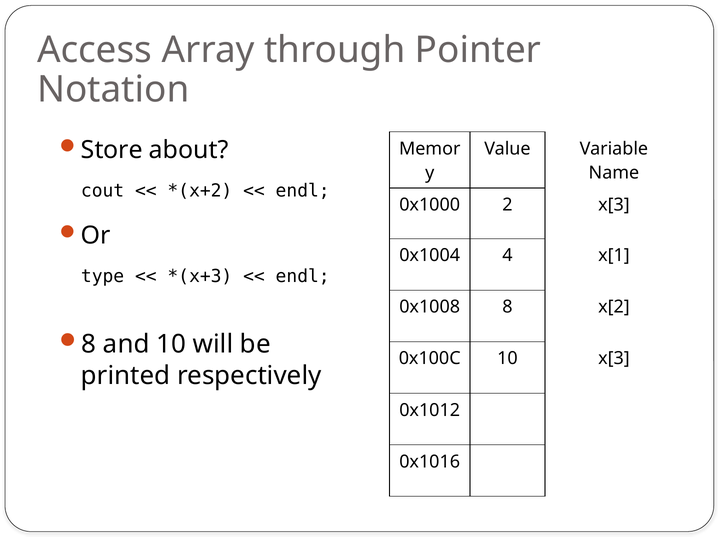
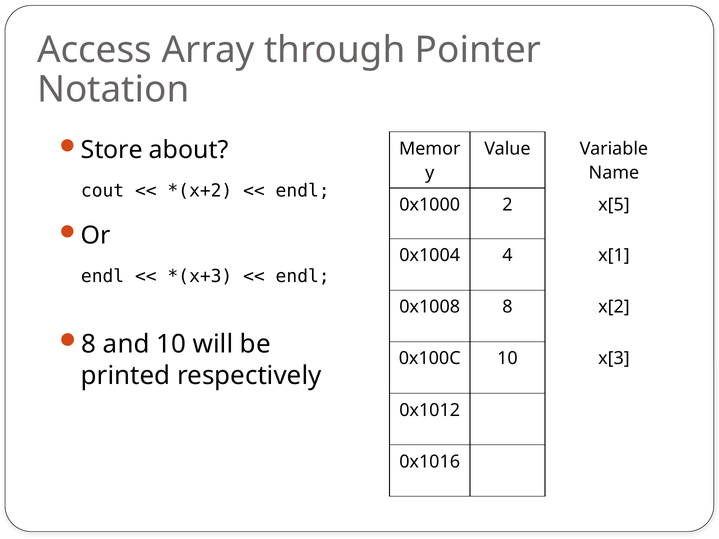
2 x[3: x[3 -> x[5 (614, 205)
type: type -> endl (103, 277)
